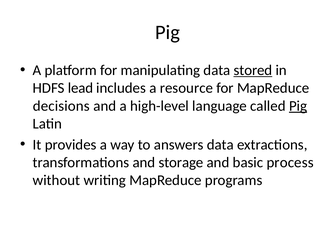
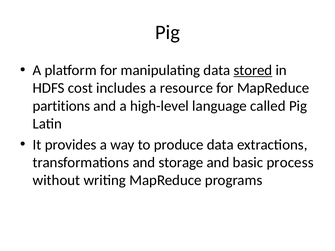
lead: lead -> cost (80, 88)
decisions: decisions -> partitions (61, 106)
Pig underline: present -> none (298, 106)
answers: answers -> produce (179, 145)
